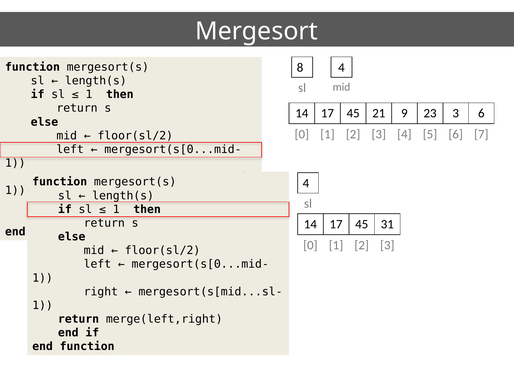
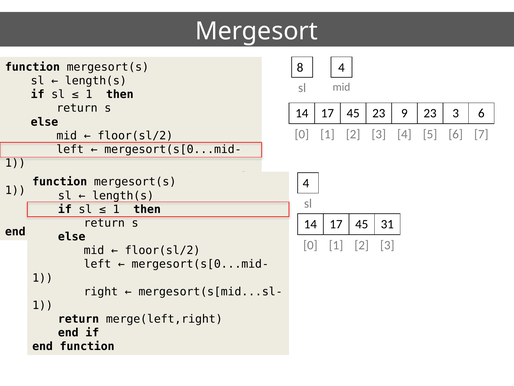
45 21: 21 -> 23 (379, 113)
